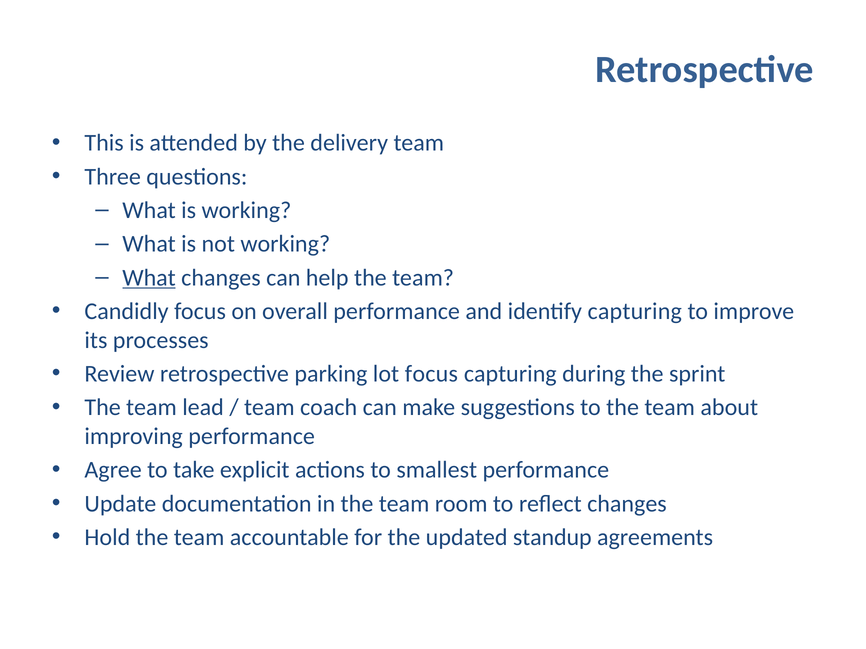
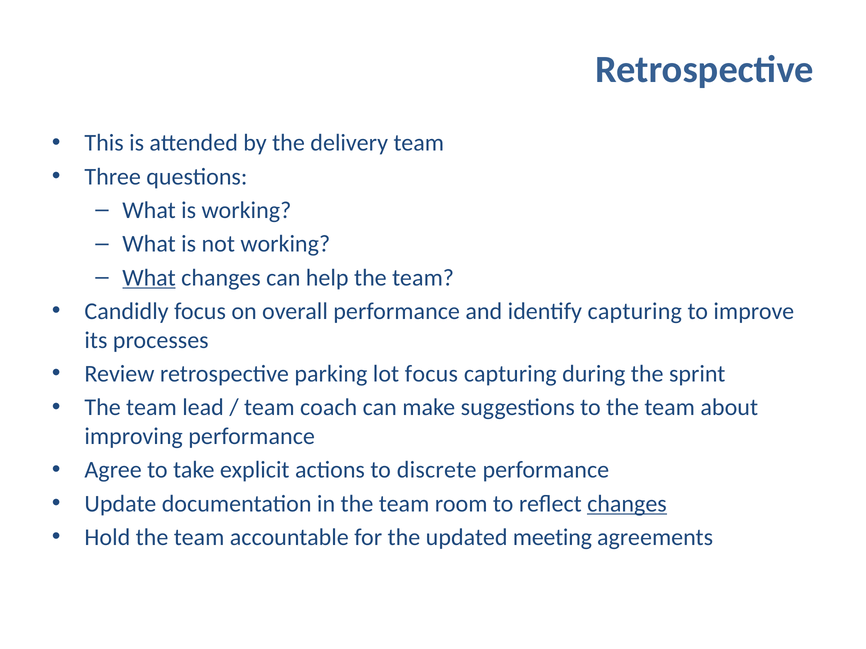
smallest: smallest -> discrete (437, 470)
changes underline: none -> present (627, 504)
standup: standup -> meeting (552, 538)
